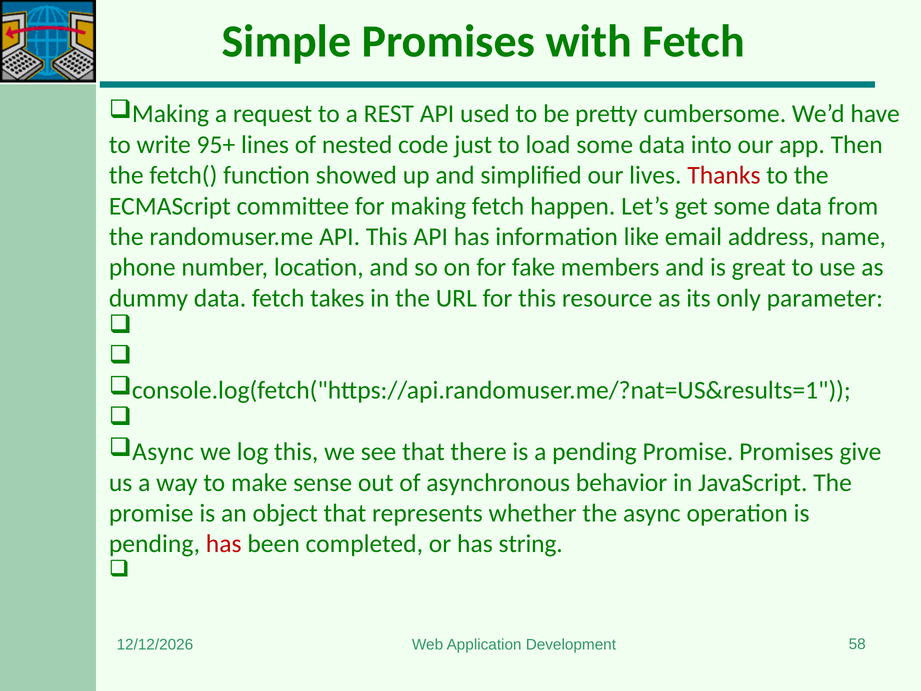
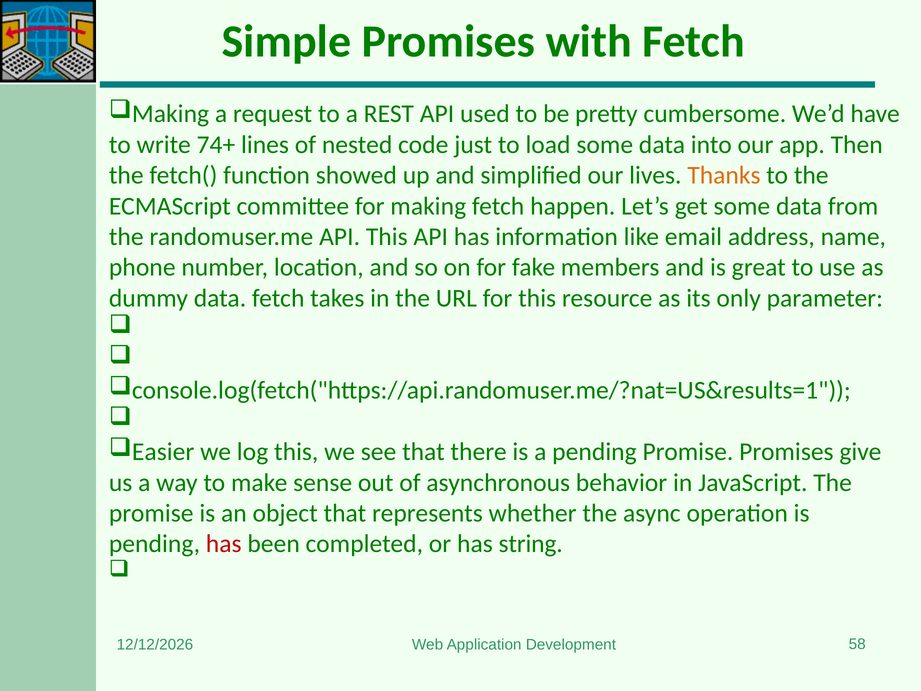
95+: 95+ -> 74+ (216, 145)
Thanks colour: red -> orange (724, 175)
Async: Async -> Easier (163, 452)
